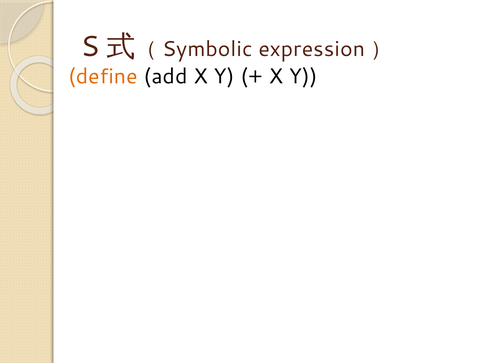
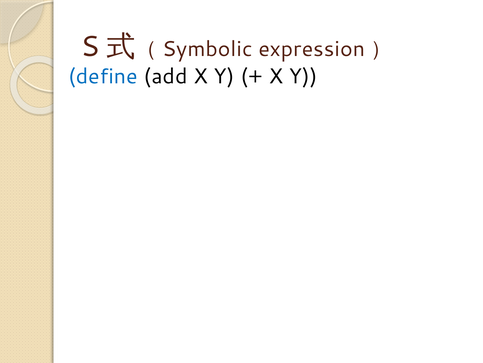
define colour: orange -> blue (103, 76)
